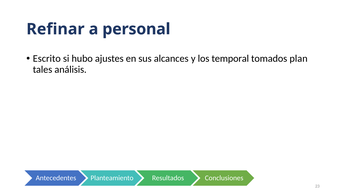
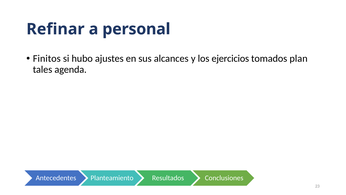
Escrito: Escrito -> Finitos (47, 58)
temporal: temporal -> ejercicios (230, 58)
análisis: análisis -> agenda (71, 69)
